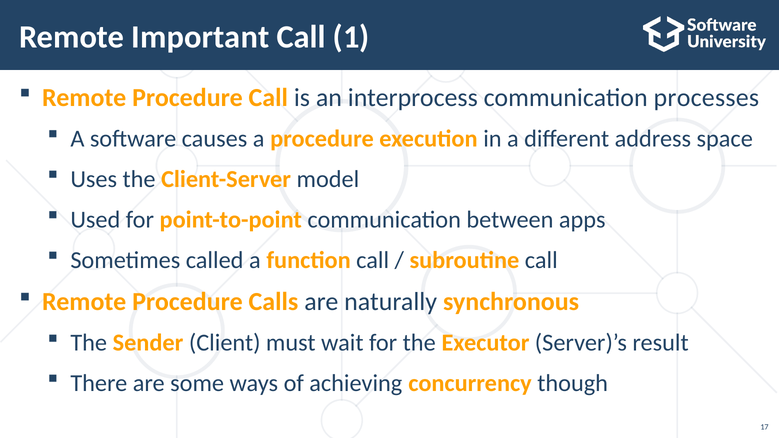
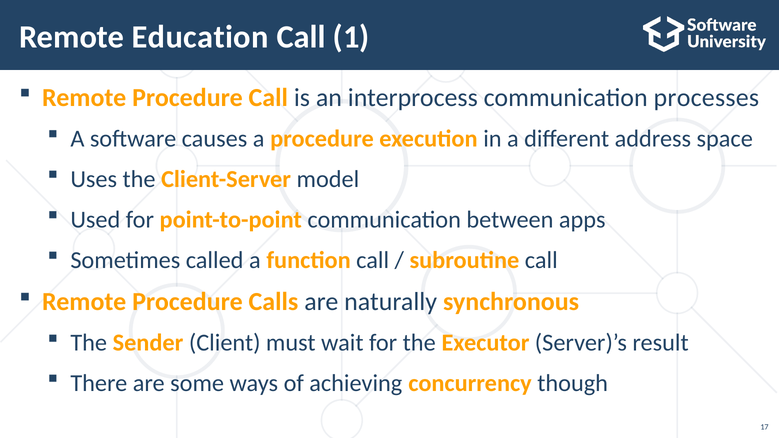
Important: Important -> Education (200, 37)
